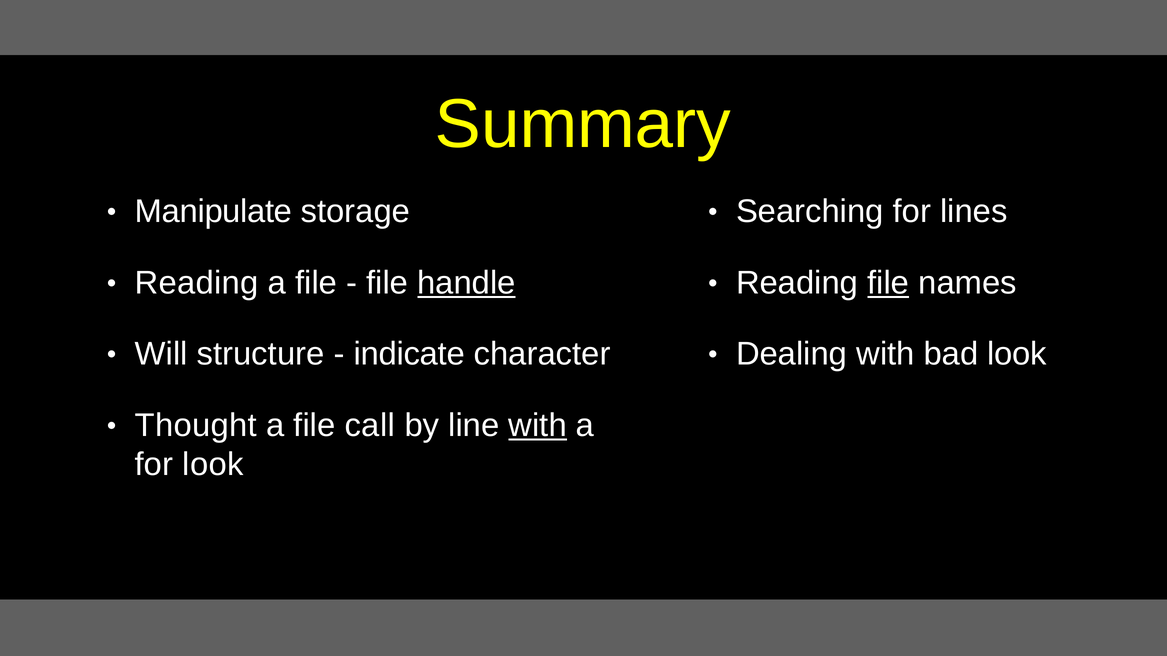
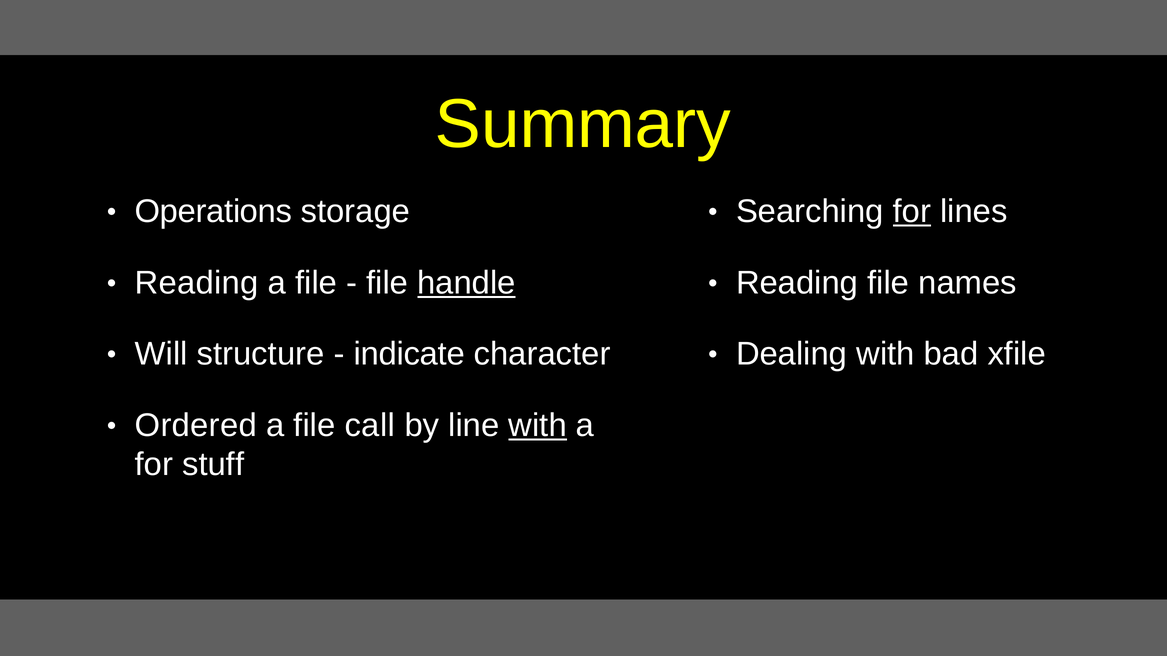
Manipulate: Manipulate -> Operations (213, 212)
for underline: none -> present (912, 212)
file underline: present -> none (888, 283)
bad look: look -> xfile (1017, 354)
Thought: Thought -> Ordered (196, 426)
for look: look -> stuff (213, 465)
